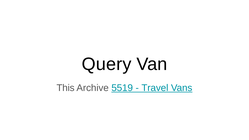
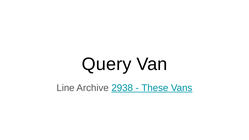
This: This -> Line (66, 88)
5519: 5519 -> 2938 (122, 88)
Travel: Travel -> These (155, 88)
